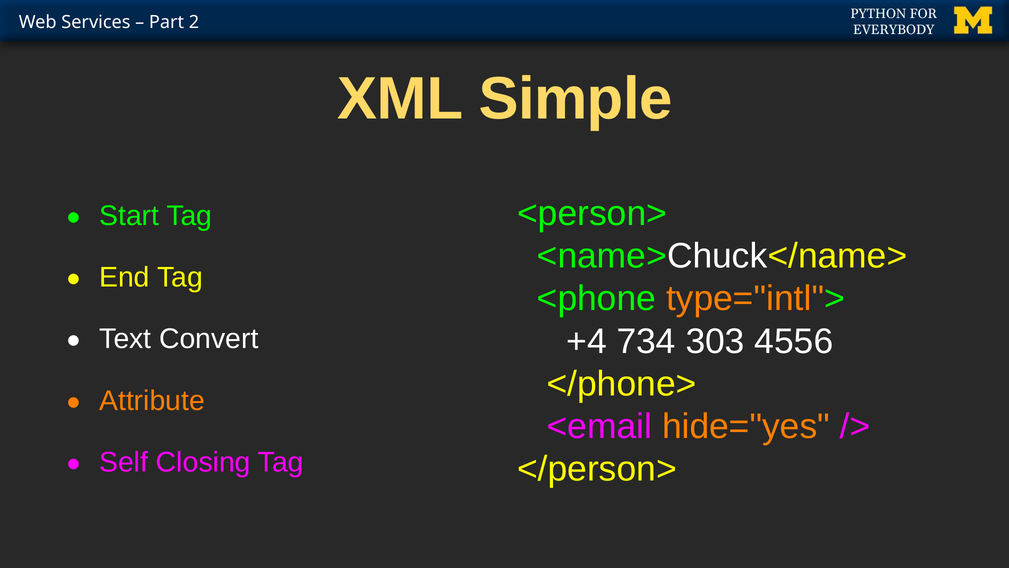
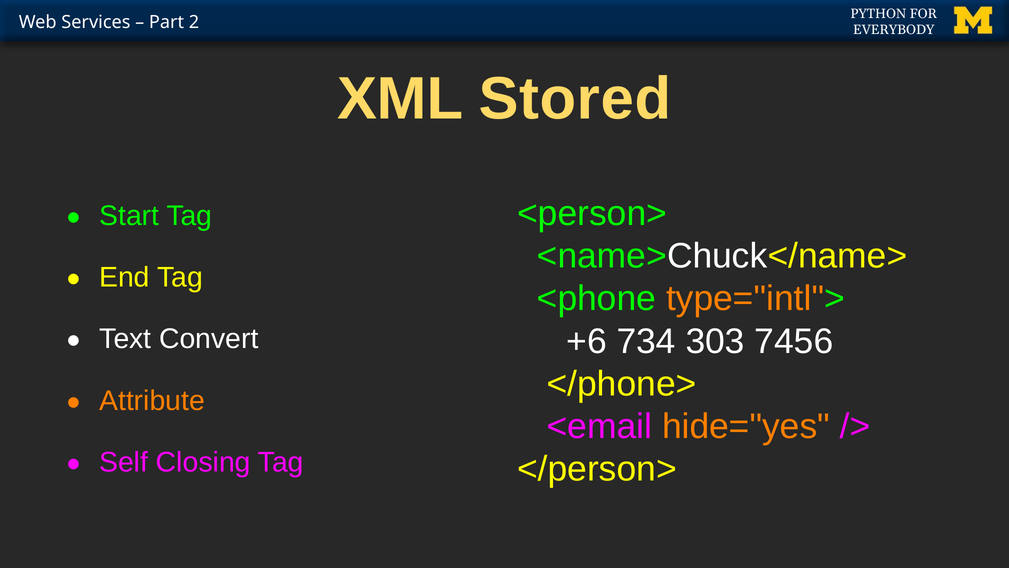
Simple: Simple -> Stored (575, 99)
+4: +4 -> +6 (587, 341)
4556: 4556 -> 7456 (794, 341)
